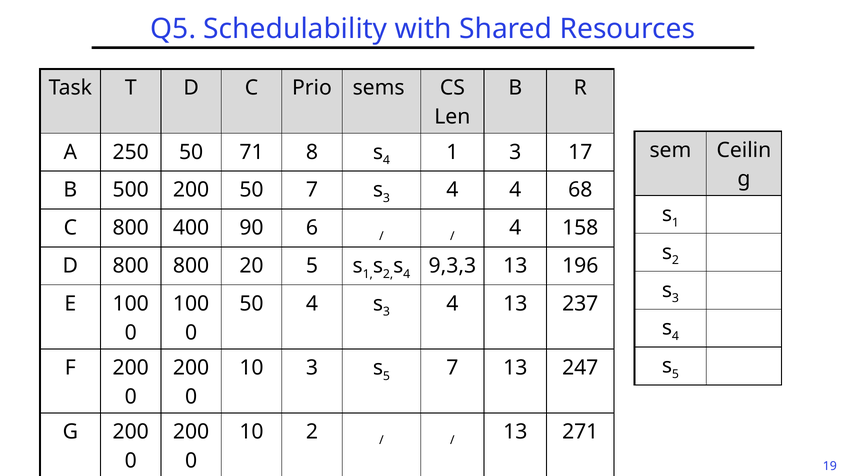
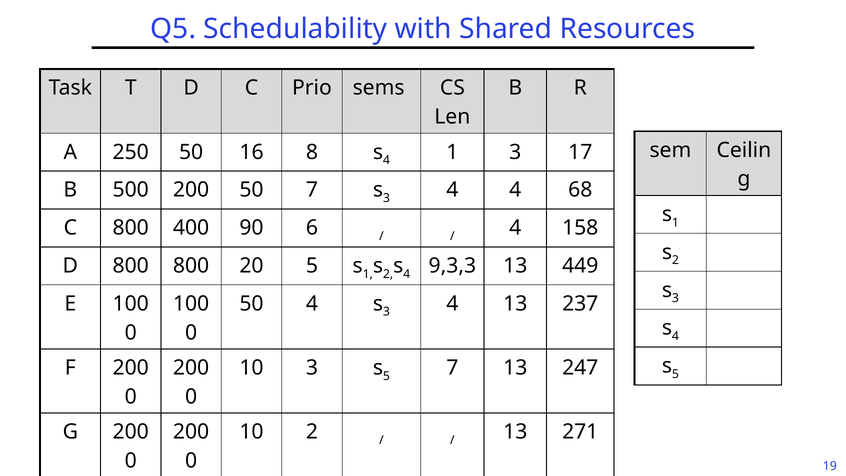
71: 71 -> 16 (252, 152)
196: 196 -> 449 (580, 266)
